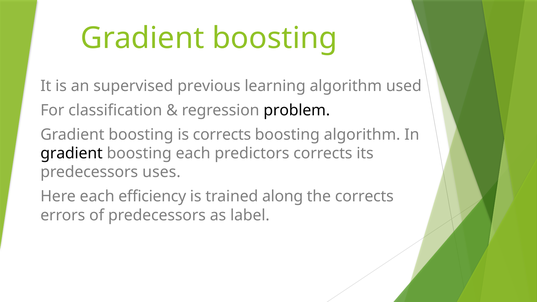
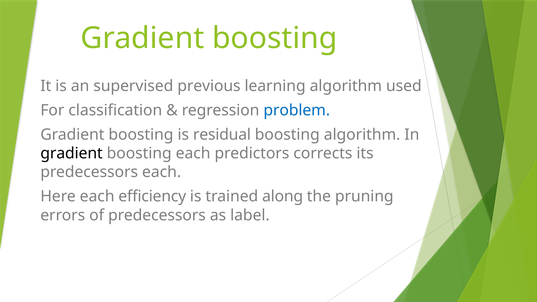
problem colour: black -> blue (297, 110)
is corrects: corrects -> residual (222, 135)
predecessors uses: uses -> each (162, 172)
the corrects: corrects -> pruning (364, 197)
